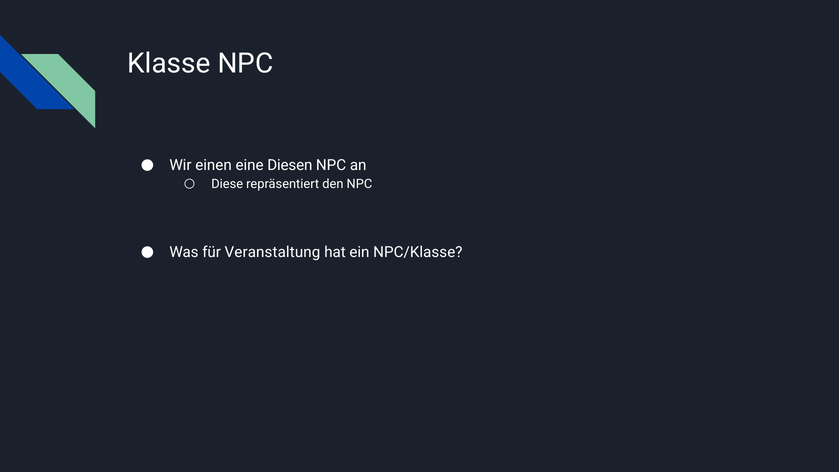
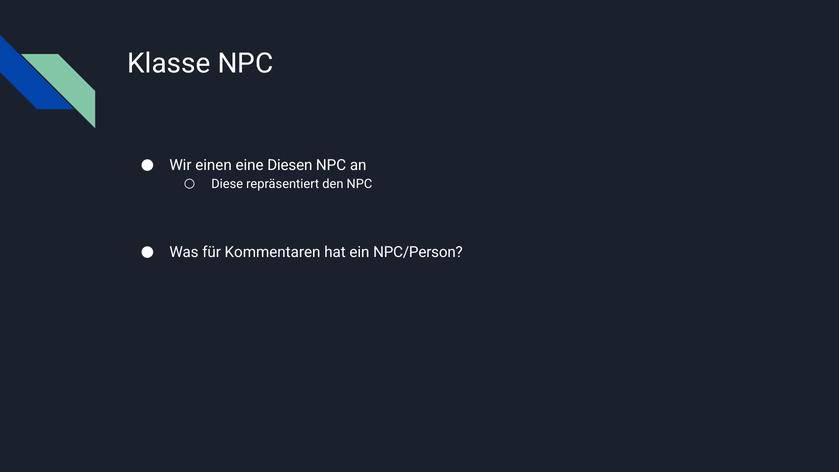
Veranstaltung: Veranstaltung -> Kommentaren (273, 252)
NPC/Klasse: NPC/Klasse -> NPC/Person (418, 252)
